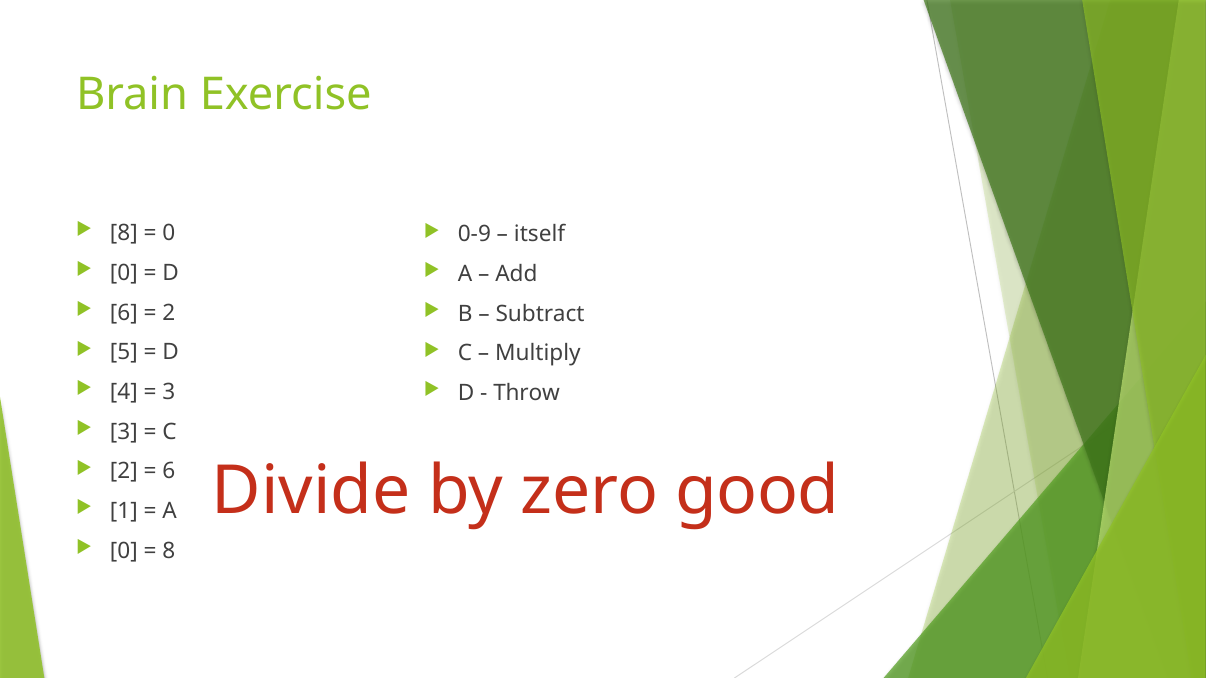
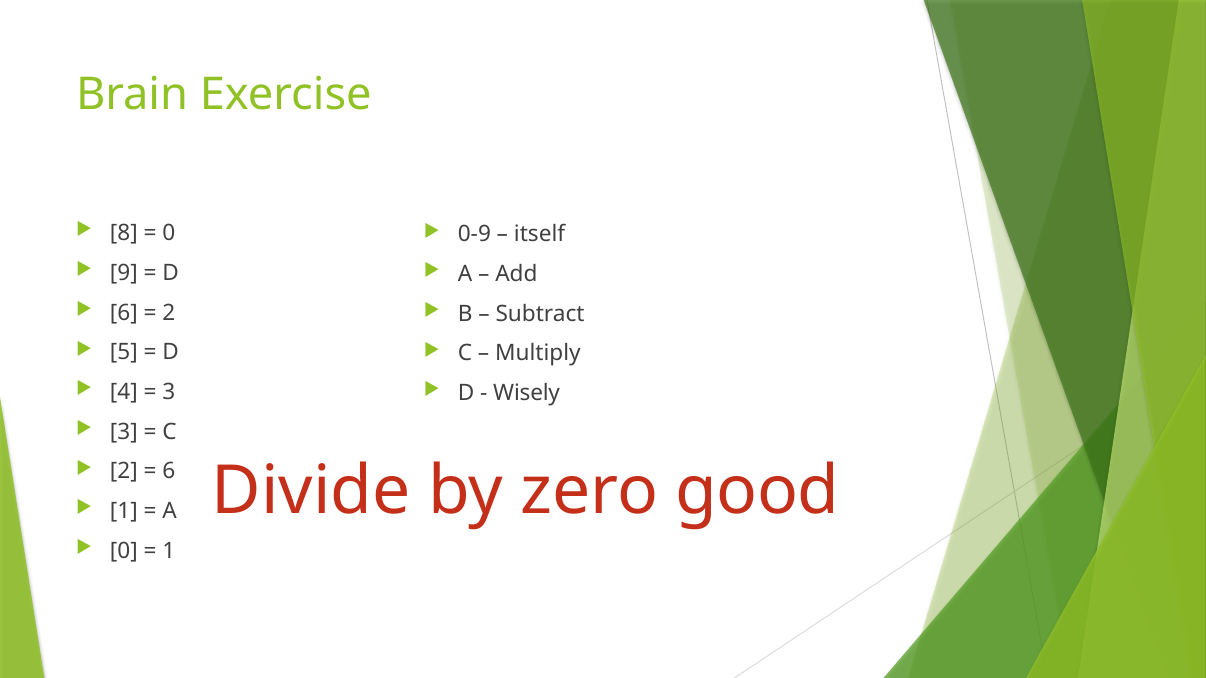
0: 0 -> 9 (124, 273)
Throw: Throw -> Wisely (527, 393)
8: 8 -> 1 (169, 551)
